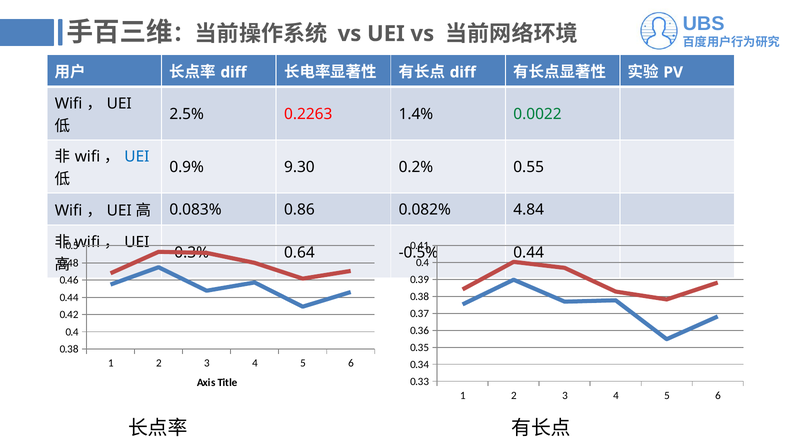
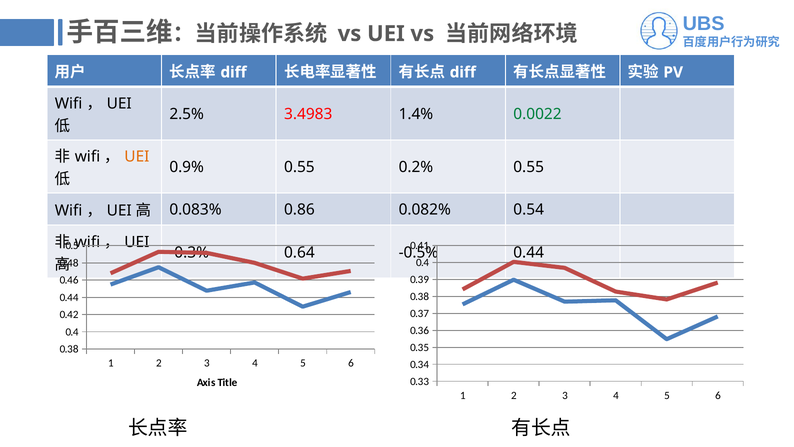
0.2263: 0.2263 -> 3.4983 (308, 114)
UEI colour: blue -> orange (137, 157)
0.9% 9.30: 9.30 -> 0.55 (299, 167)
4.84: 4.84 -> 0.54 (529, 210)
